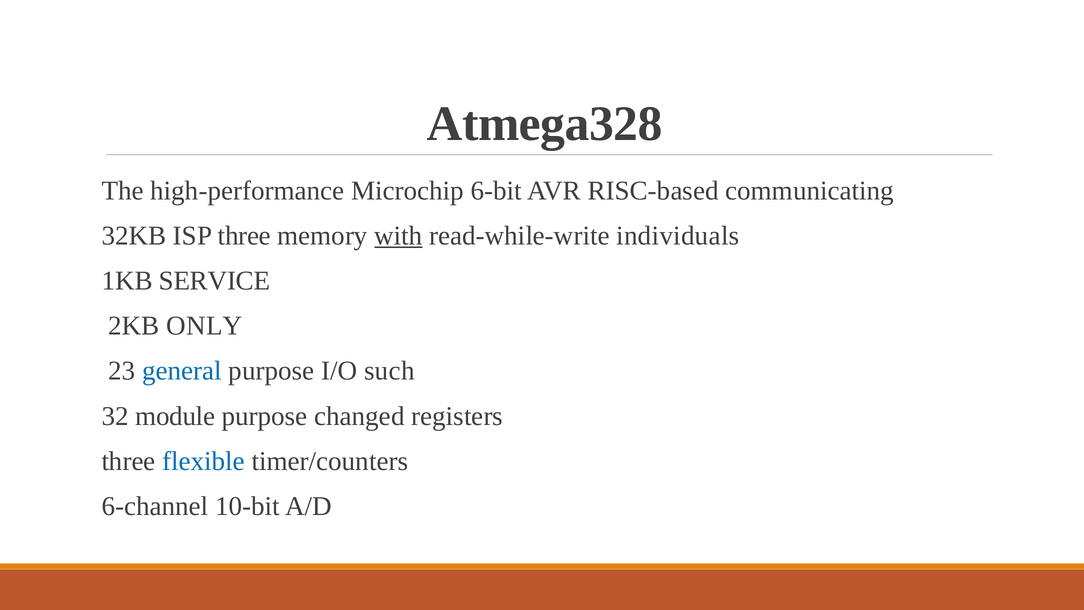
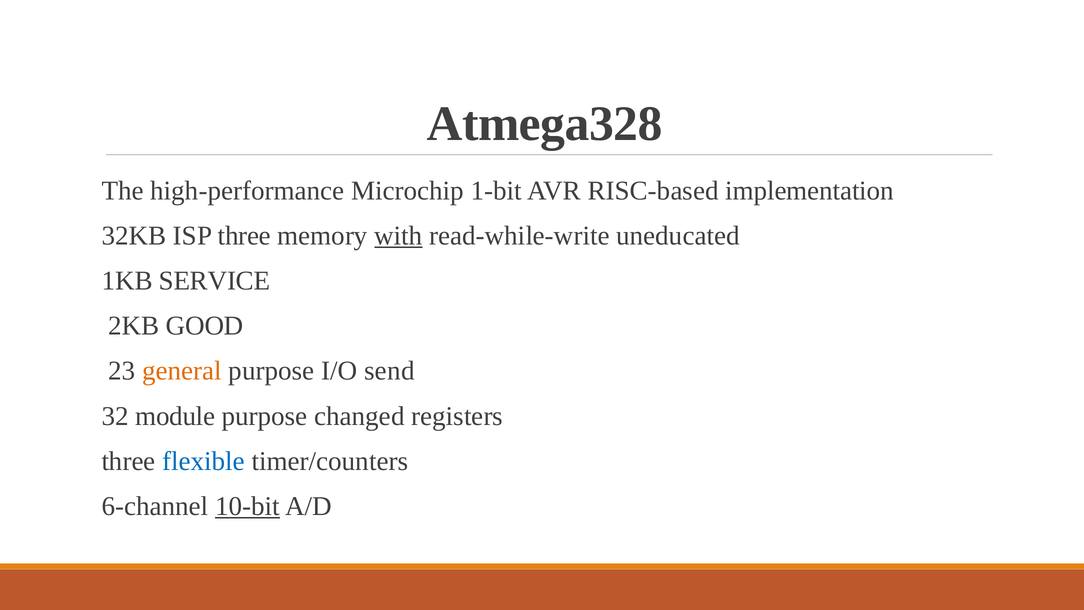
6-bit: 6-bit -> 1-bit (496, 191)
communicating: communicating -> implementation (810, 191)
individuals: individuals -> uneducated (678, 236)
ONLY: ONLY -> GOOD (205, 326)
general colour: blue -> orange (182, 371)
such: such -> send (389, 371)
10-bit underline: none -> present (247, 506)
